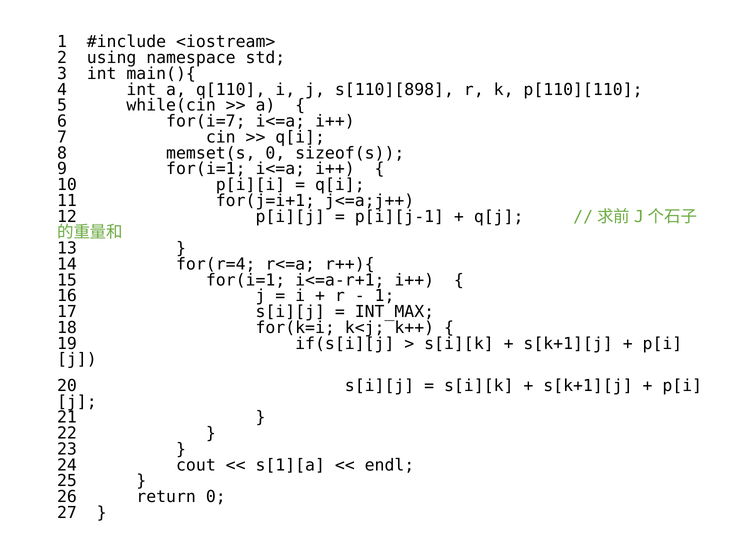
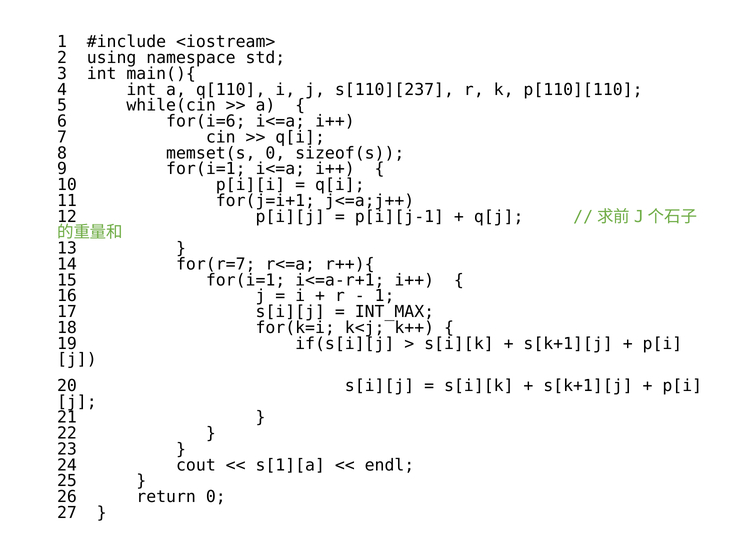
s[110][898: s[110][898 -> s[110][237 (394, 90)
for(i=7: for(i=7 -> for(i=6 (206, 121)
for(r=4: for(r=4 -> for(r=7 (216, 264)
